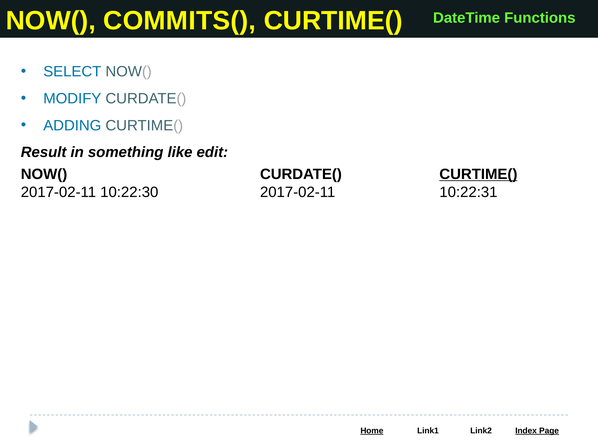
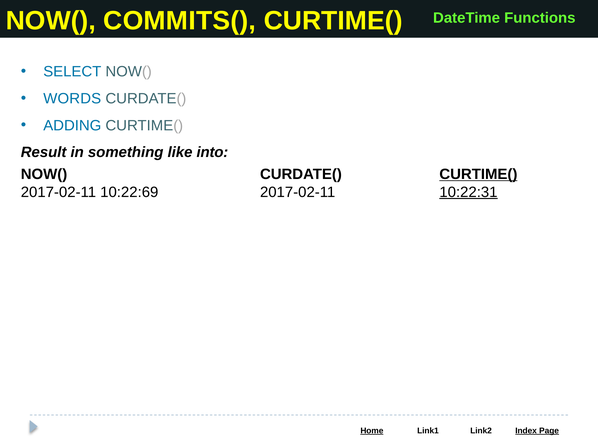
MODIFY: MODIFY -> WORDS (72, 99)
edit: edit -> into (212, 153)
10:22:30: 10:22:30 -> 10:22:69 (129, 192)
10:22:31 underline: none -> present (468, 192)
